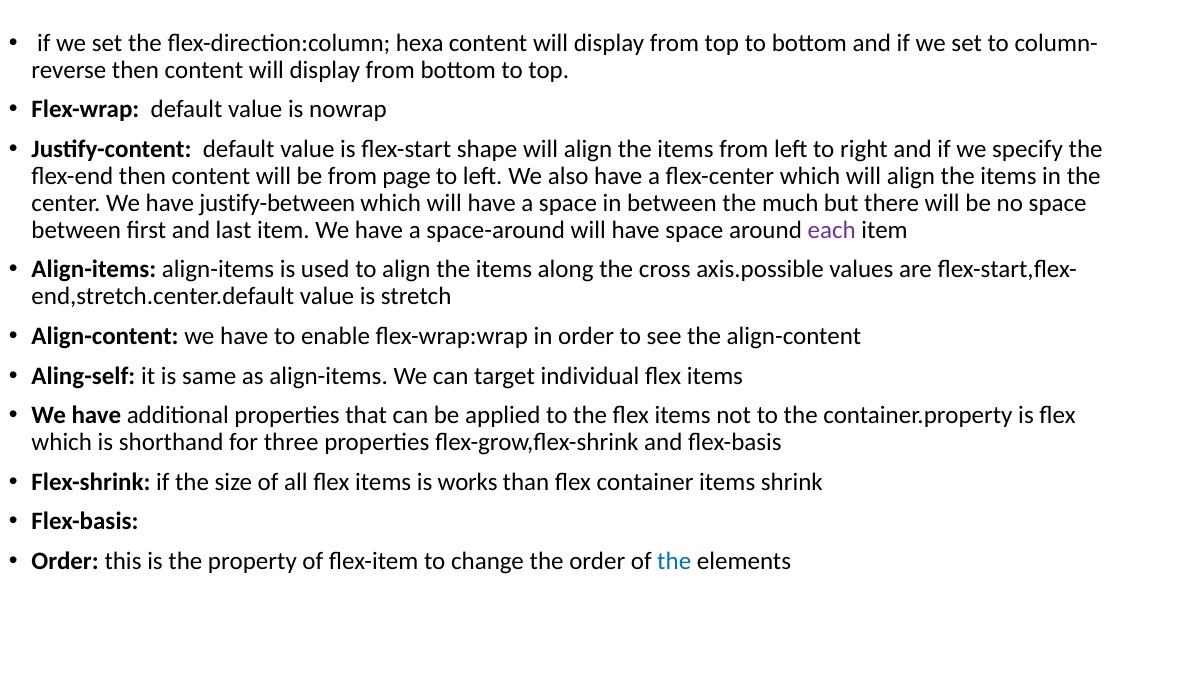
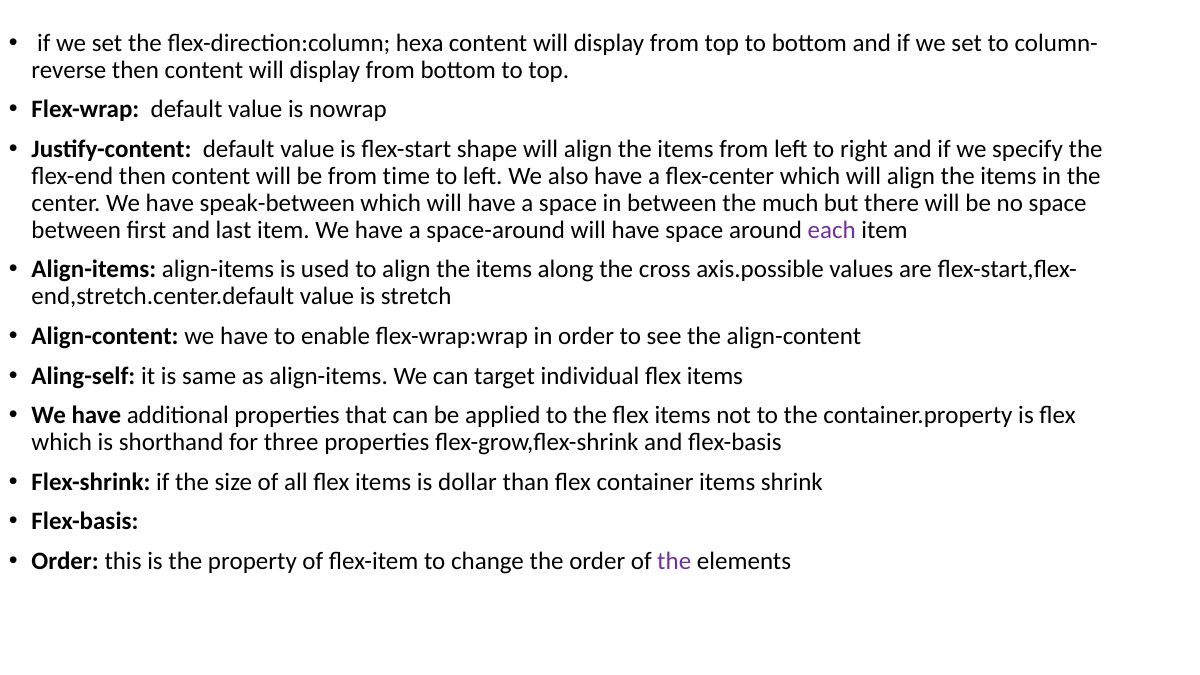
page: page -> time (406, 176)
justify-between: justify-between -> speak-between (277, 203)
works: works -> dollar (467, 482)
the colour: blue -> purple (674, 561)
